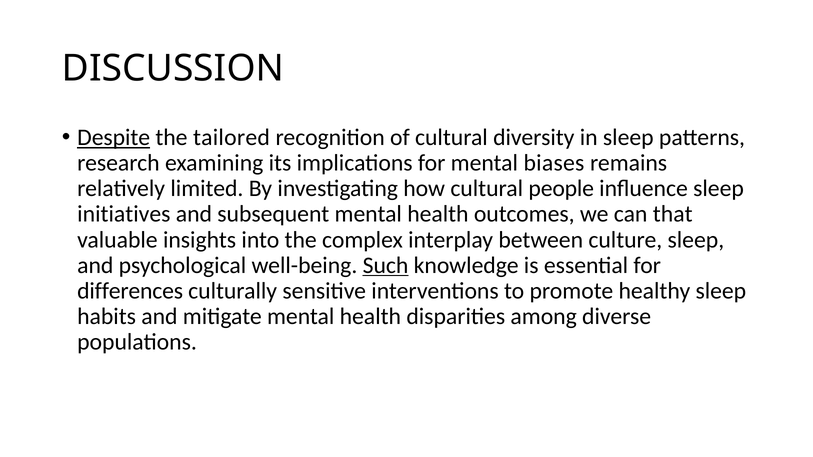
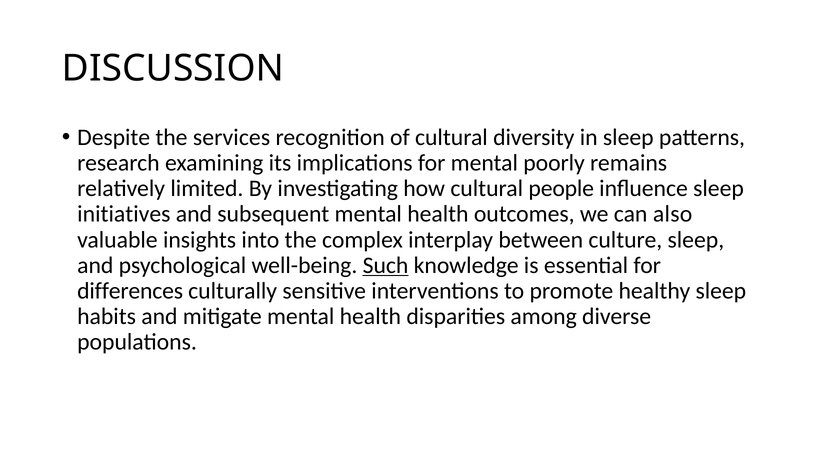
Despite underline: present -> none (114, 137)
tailored: tailored -> services (232, 137)
biases: biases -> poorly (554, 163)
that: that -> also (673, 214)
